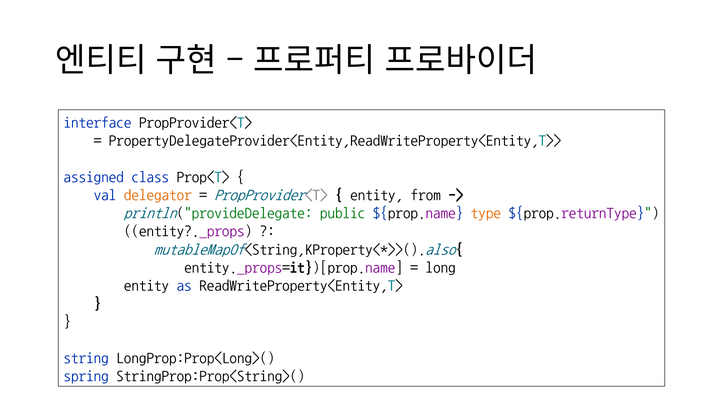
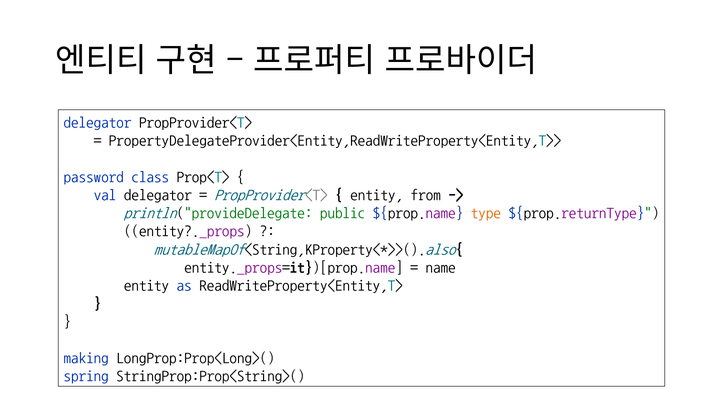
interface: interface -> delegator (98, 122)
assigned: assigned -> password (94, 177)
delegator colour: orange -> black (158, 195)
long: long -> name (441, 267)
string: string -> making (86, 357)
